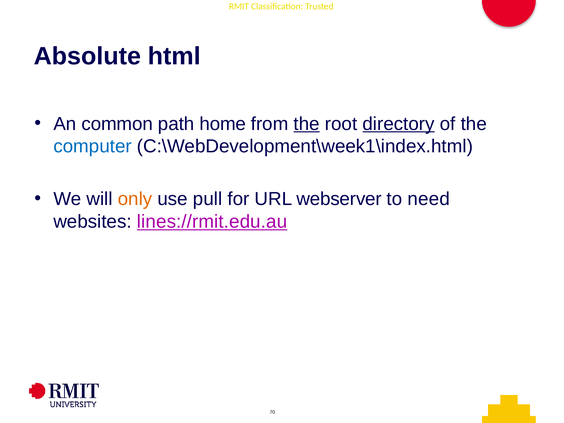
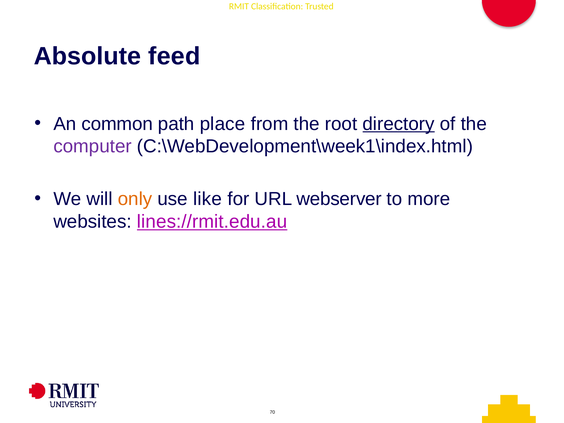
html: html -> feed (174, 56)
home: home -> place (223, 124)
the underline: present -> none (307, 124)
computer colour: blue -> purple (93, 146)
pull: pull -> like (207, 199)
need: need -> more (429, 199)
